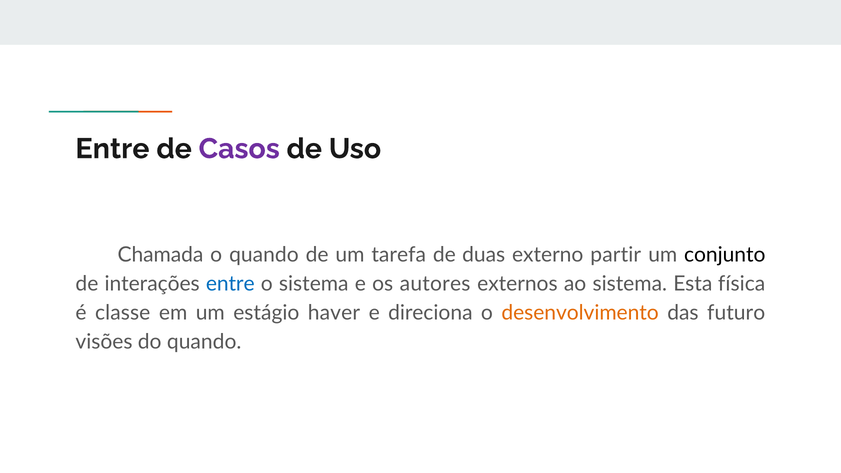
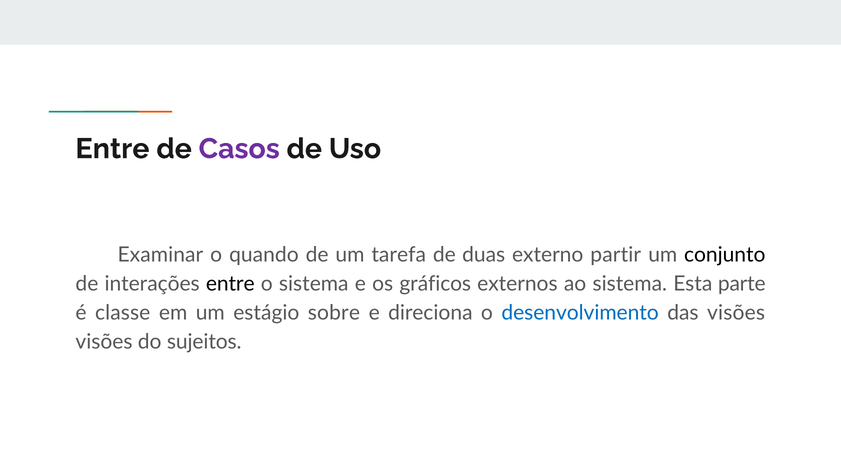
Chamada: Chamada -> Examinar (160, 255)
entre colour: blue -> black (230, 284)
autores: autores -> gráficos (435, 284)
física: física -> parte (742, 284)
haver: haver -> sobre (334, 313)
desenvolvimento colour: orange -> blue (580, 313)
das futuro: futuro -> visões (736, 313)
do quando: quando -> sujeitos (204, 342)
